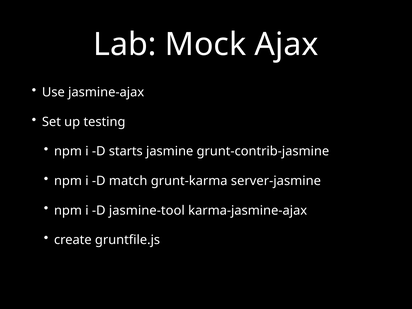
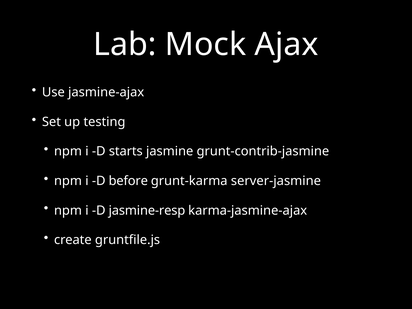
match: match -> before (128, 181)
jasmine-tool: jasmine-tool -> jasmine-resp (147, 210)
